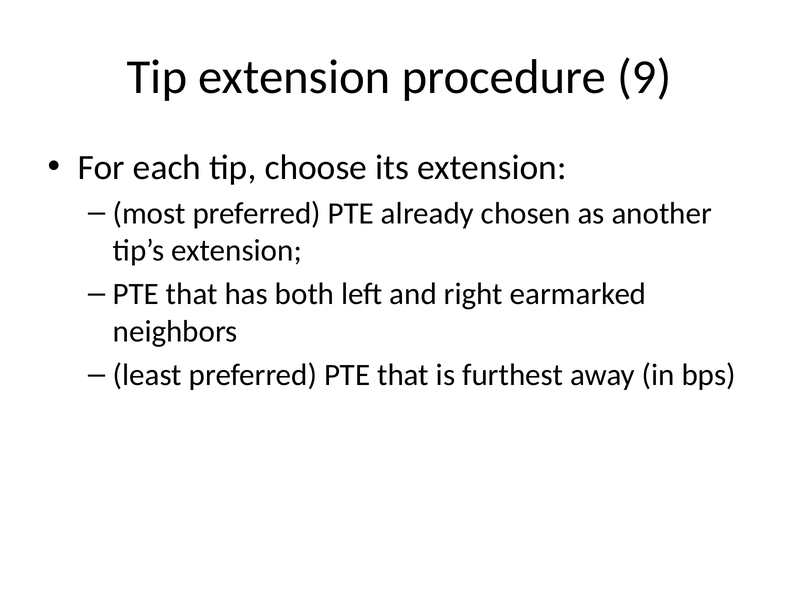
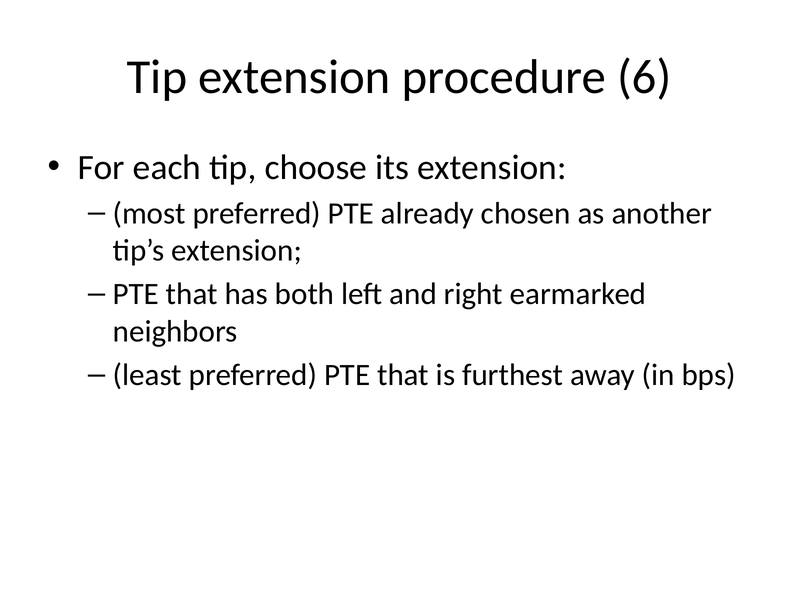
9: 9 -> 6 (644, 77)
